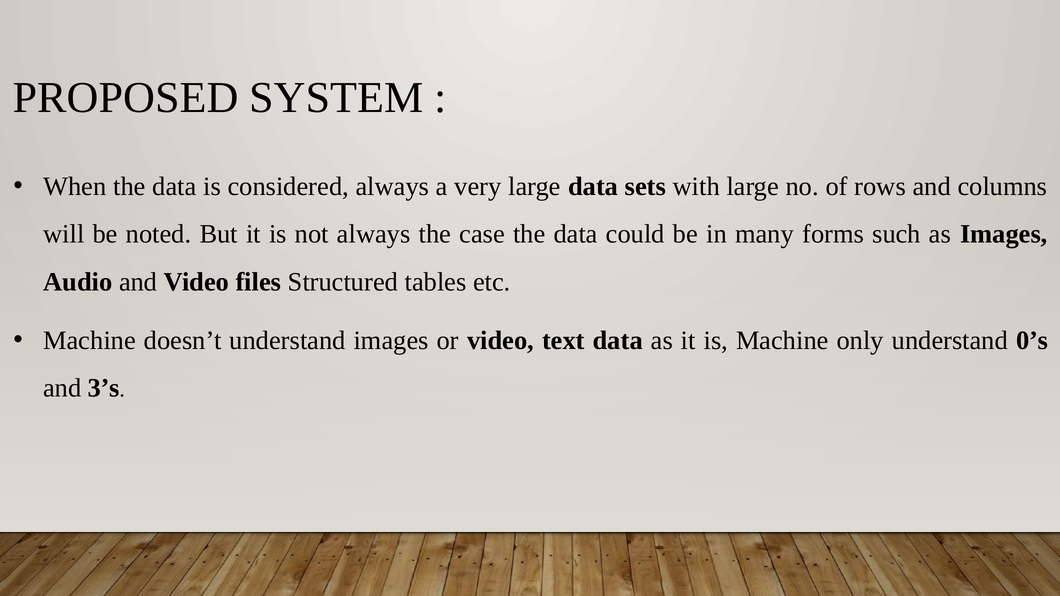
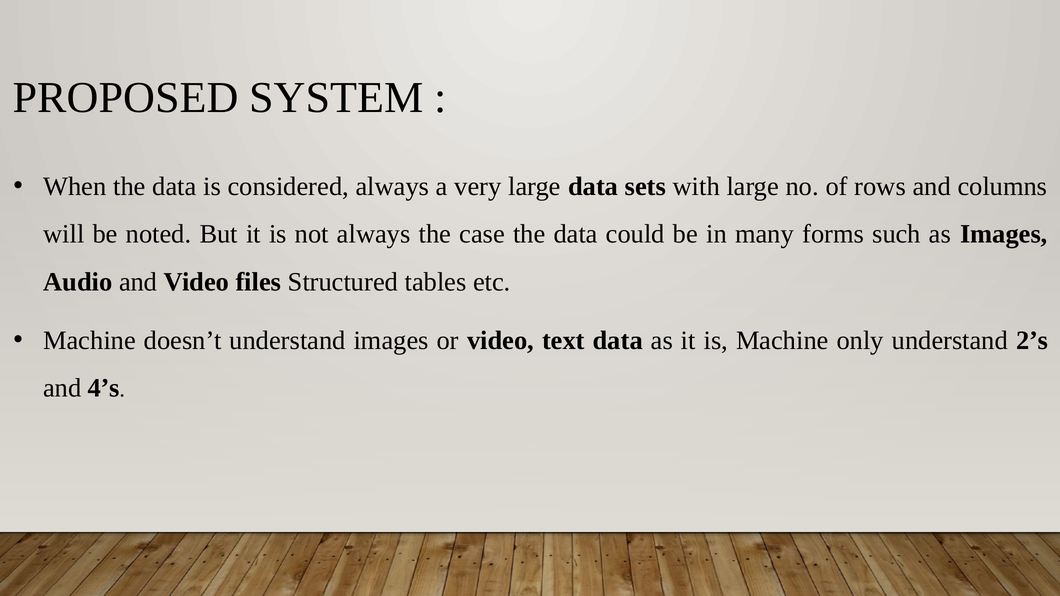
0’s: 0’s -> 2’s (1032, 341)
3’s: 3’s -> 4’s (104, 388)
